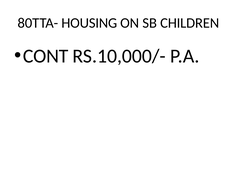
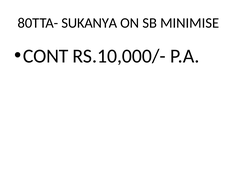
HOUSING: HOUSING -> SUKANYA (89, 23)
CHILDREN: CHILDREN -> MINIMISE (190, 23)
